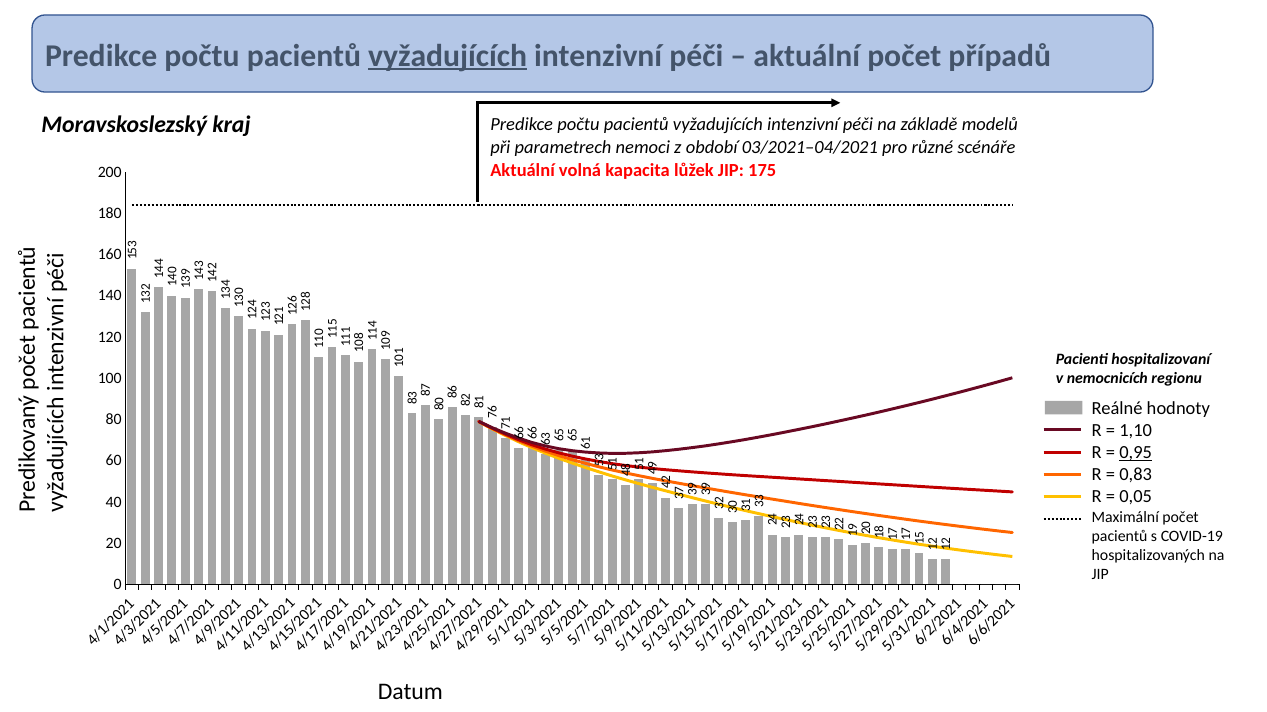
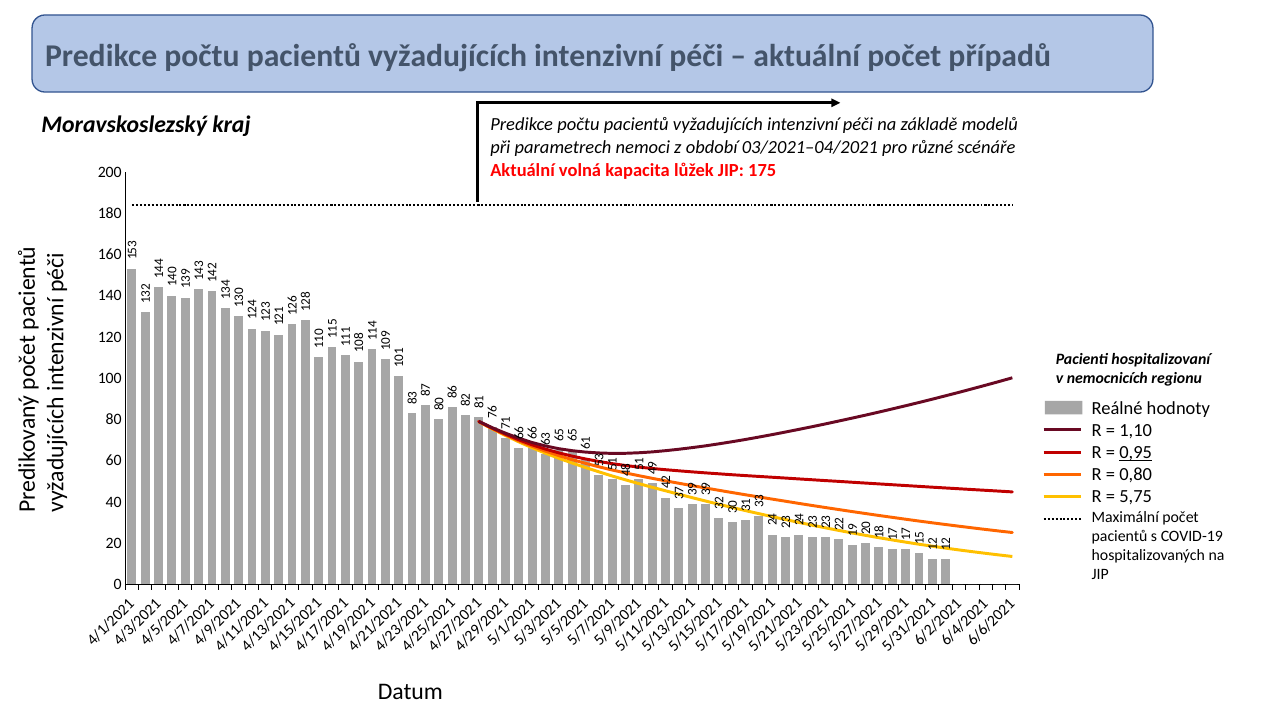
vyžadujících underline: present -> none (448, 56)
0,83: 0,83 -> 0,80 (1136, 475)
0,05: 0,05 -> 5,75 (1136, 497)
